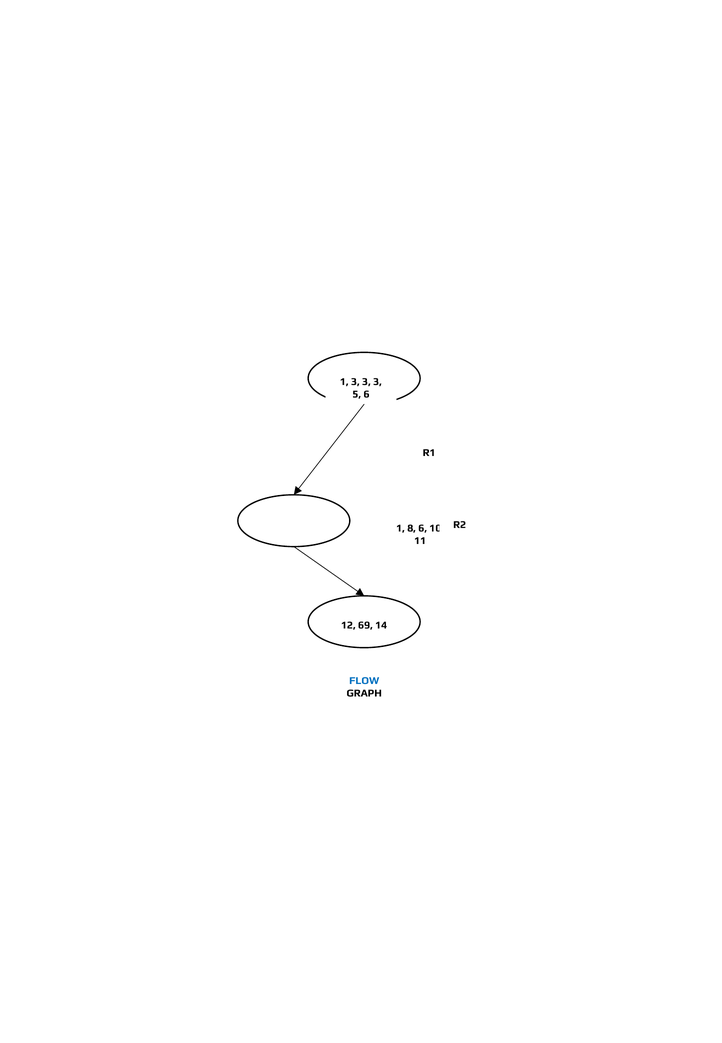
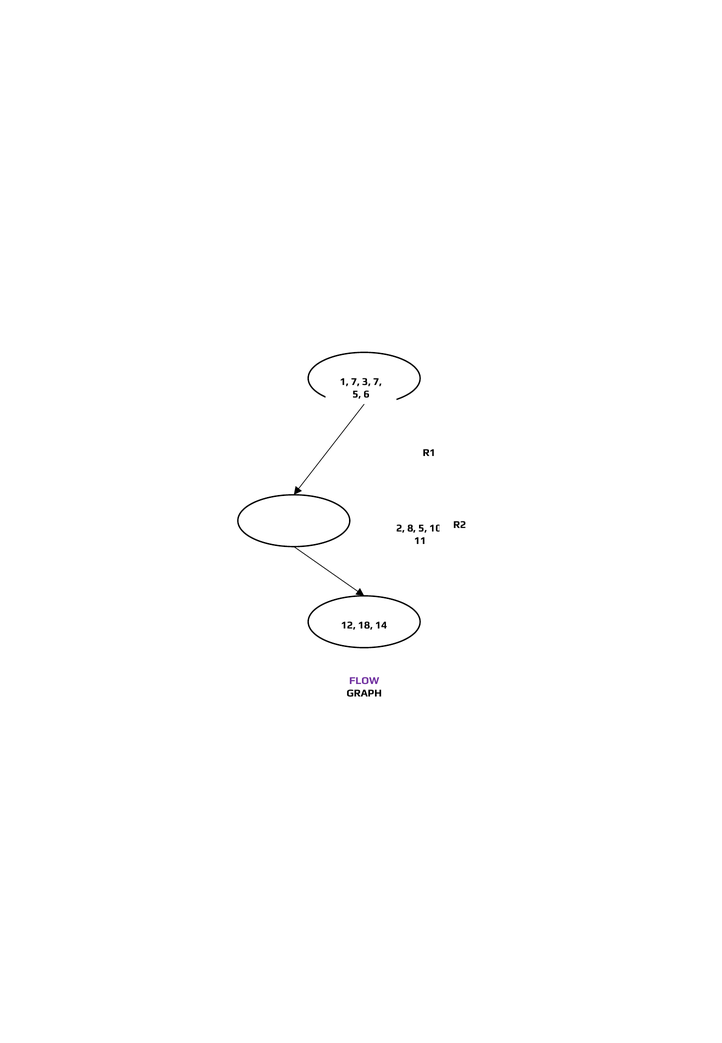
1 3: 3 -> 7 (355, 382)
3: 3 -> 7 (377, 382)
1: 1 -> 2 (401, 528)
8 6: 6 -> 5 (423, 528)
69: 69 -> 18 (365, 625)
FLOW colour: blue -> purple (364, 681)
